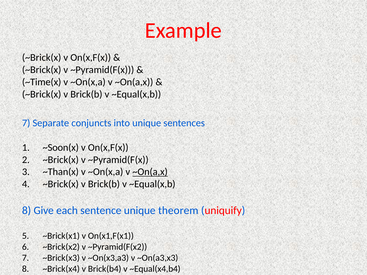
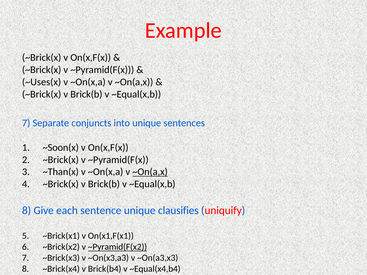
~Time(x: ~Time(x -> ~Uses(x (42, 82)
theorem: theorem -> clausifies (178, 211)
~Pyramid(F(x2 underline: none -> present (118, 247)
